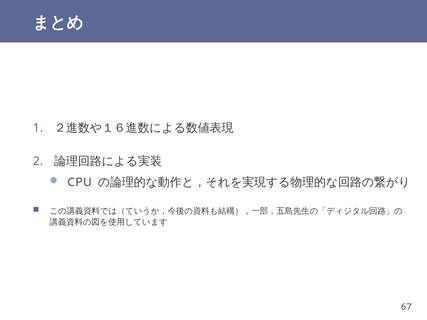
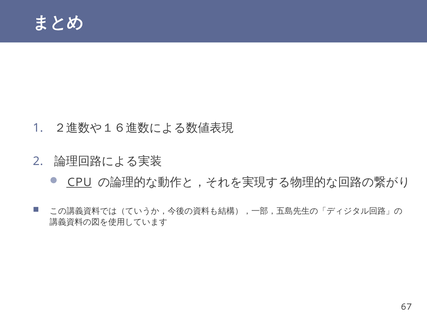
CPU underline: none -> present (79, 183)
